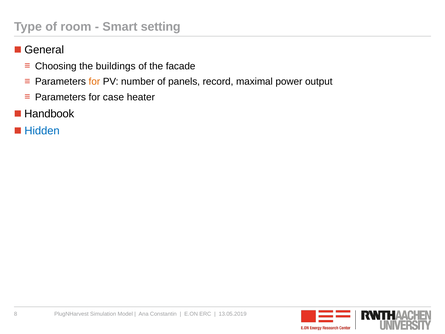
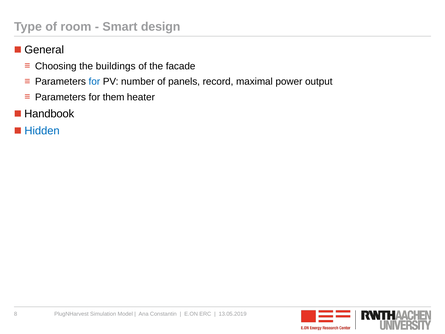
setting: setting -> design (161, 27)
for colour: orange -> blue (94, 82)
case: case -> them (114, 97)
